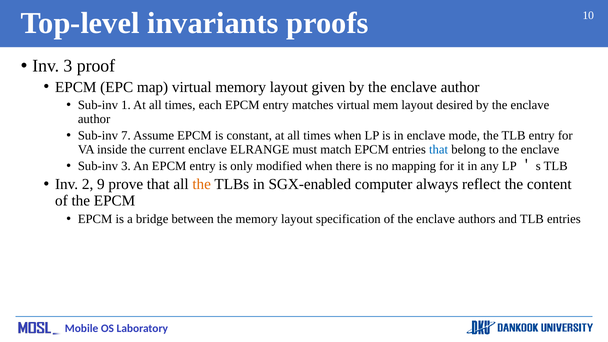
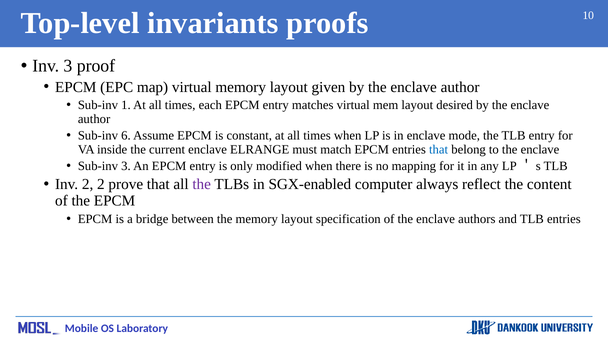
7: 7 -> 6 (126, 136)
2 9: 9 -> 2 (101, 184)
the colour: orange -> purple (202, 184)
